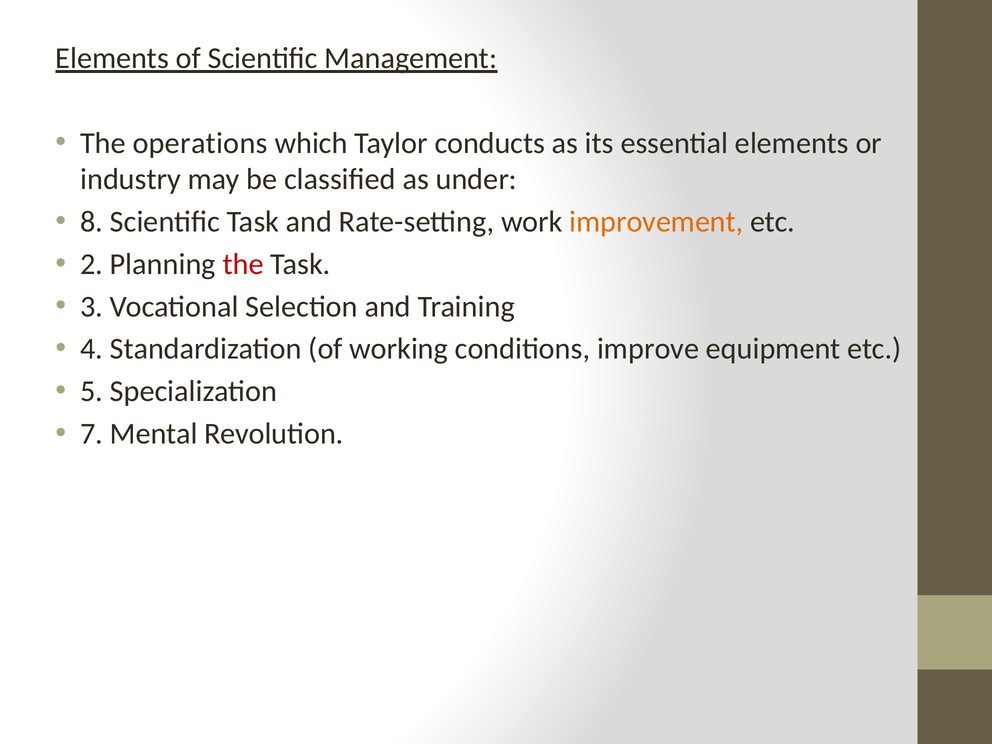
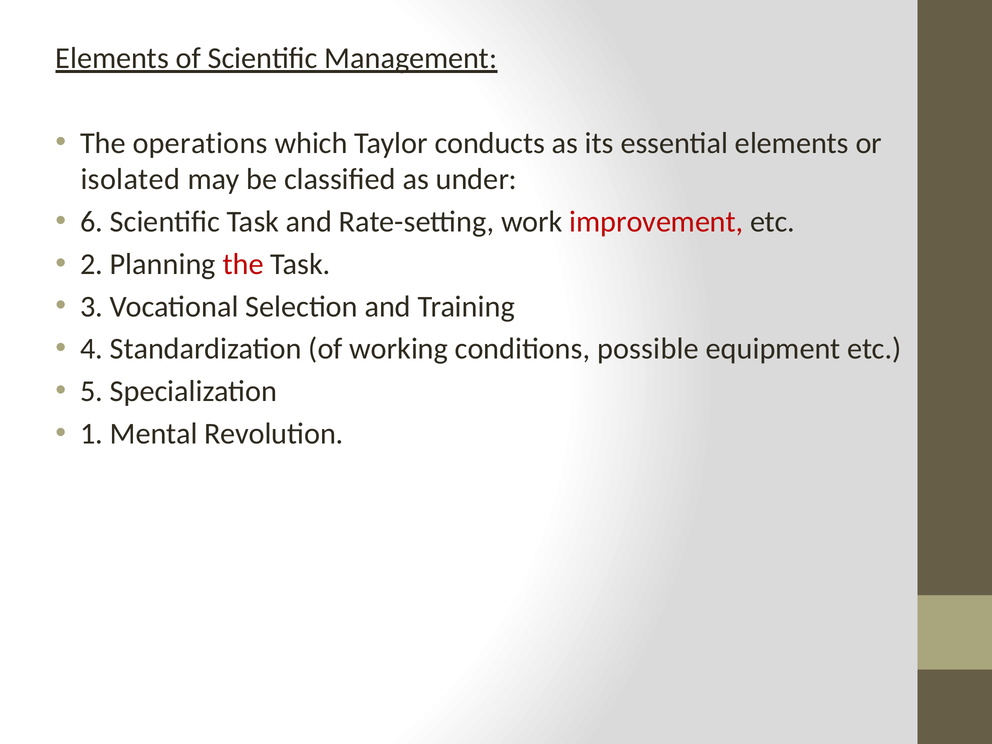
industry: industry -> isolated (130, 179)
8: 8 -> 6 (92, 222)
improvement colour: orange -> red (656, 222)
improve: improve -> possible (648, 349)
7: 7 -> 1 (92, 434)
